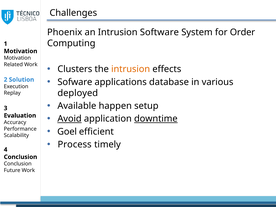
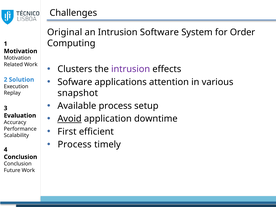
Phoenix: Phoenix -> Original (65, 32)
intrusion colour: orange -> purple (131, 69)
database: database -> attention (169, 82)
deployed: deployed -> snapshot (78, 93)
Available happen: happen -> process (115, 106)
downtime underline: present -> none (156, 119)
Goel: Goel -> First (67, 132)
